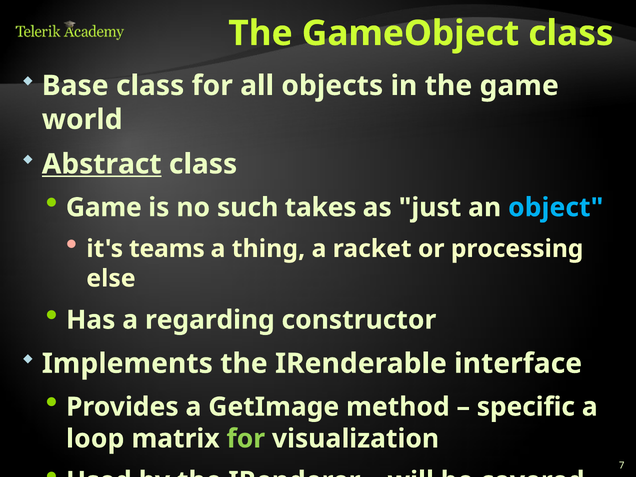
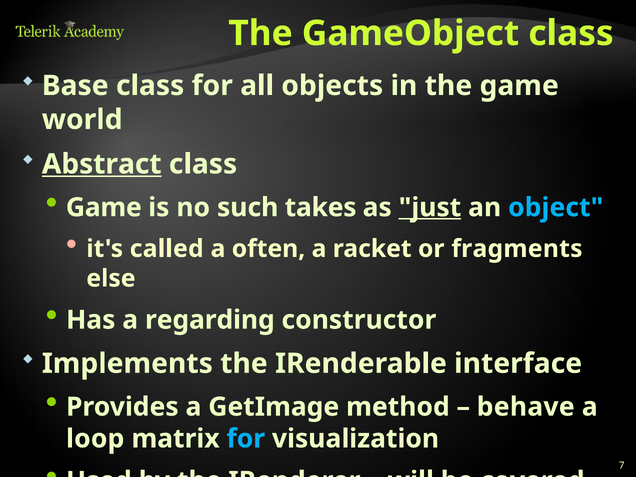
just underline: none -> present (430, 207)
teams: teams -> called (167, 249)
thing: thing -> often (268, 249)
processing: processing -> fragments (517, 249)
specific: specific -> behave (526, 407)
for colour: light green -> light blue (246, 439)
